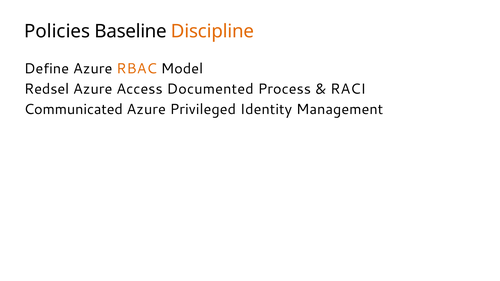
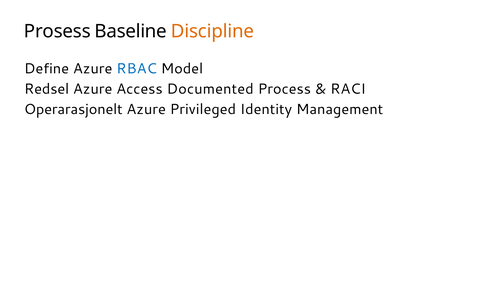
Policies: Policies -> Prosess (57, 31)
RBAC colour: orange -> blue (137, 69)
Communicated: Communicated -> Operarasjonelt (73, 109)
